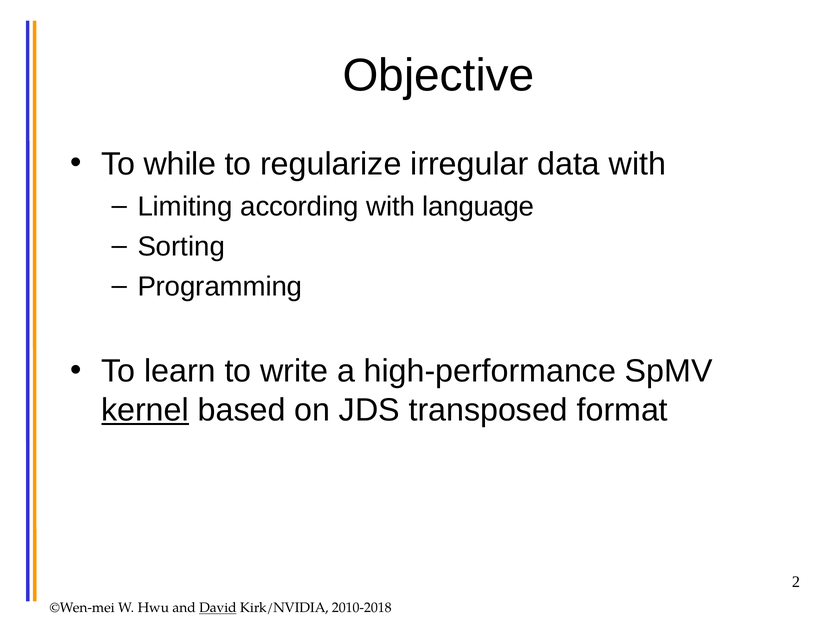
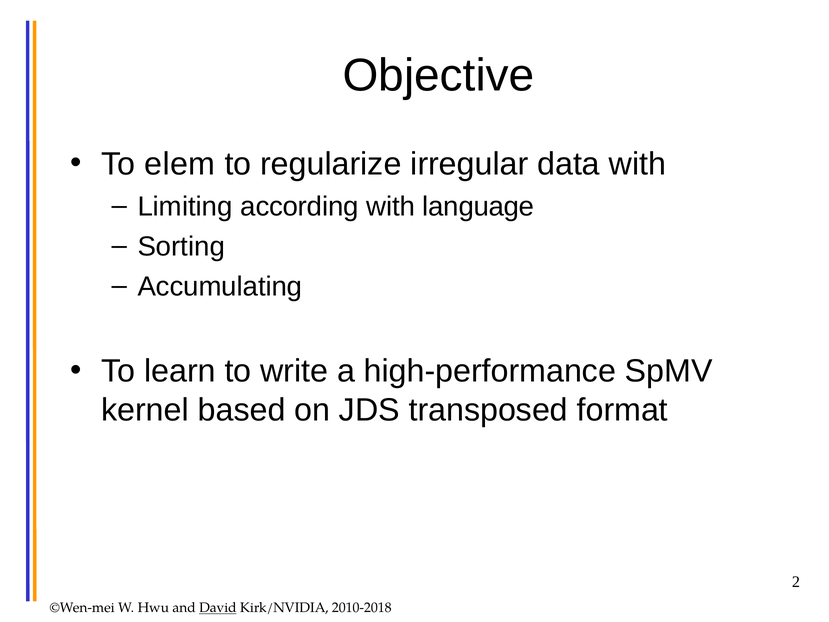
while: while -> elem (180, 164)
Programming: Programming -> Accumulating (220, 287)
kernel underline: present -> none (145, 410)
